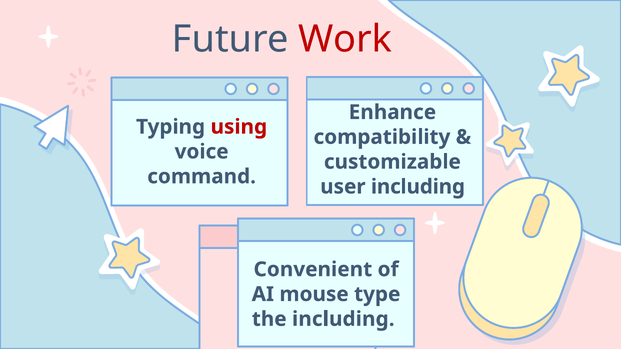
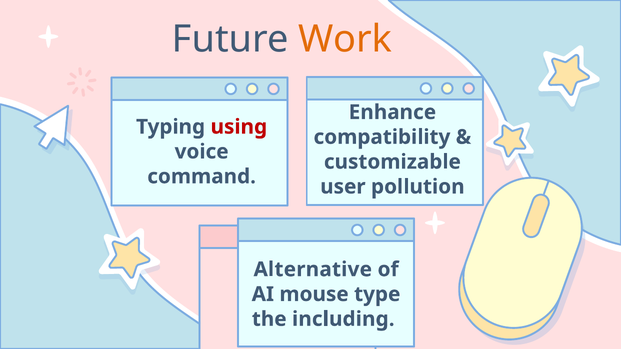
Work colour: red -> orange (345, 39)
user including: including -> pollution (418, 187)
Convenient: Convenient -> Alternative (313, 270)
